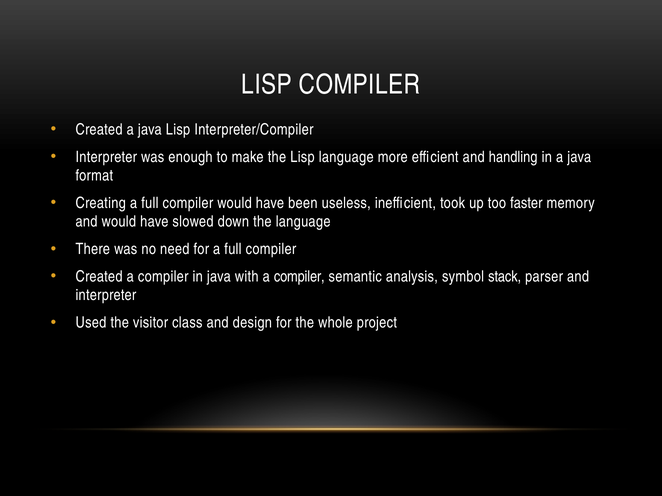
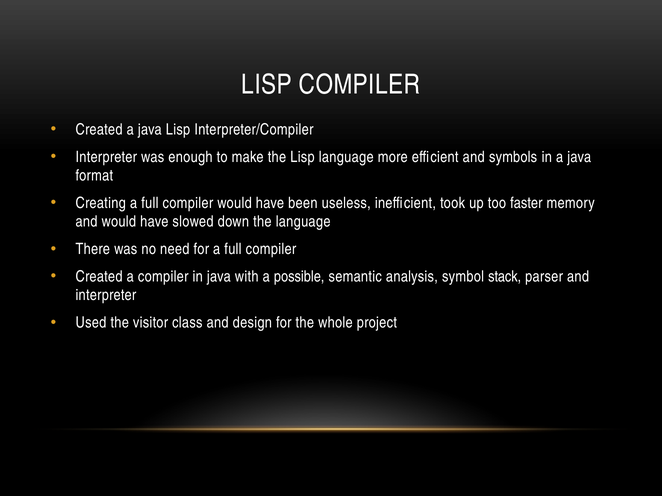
handling: handling -> symbols (513, 157)
with a compiler: compiler -> possible (299, 277)
